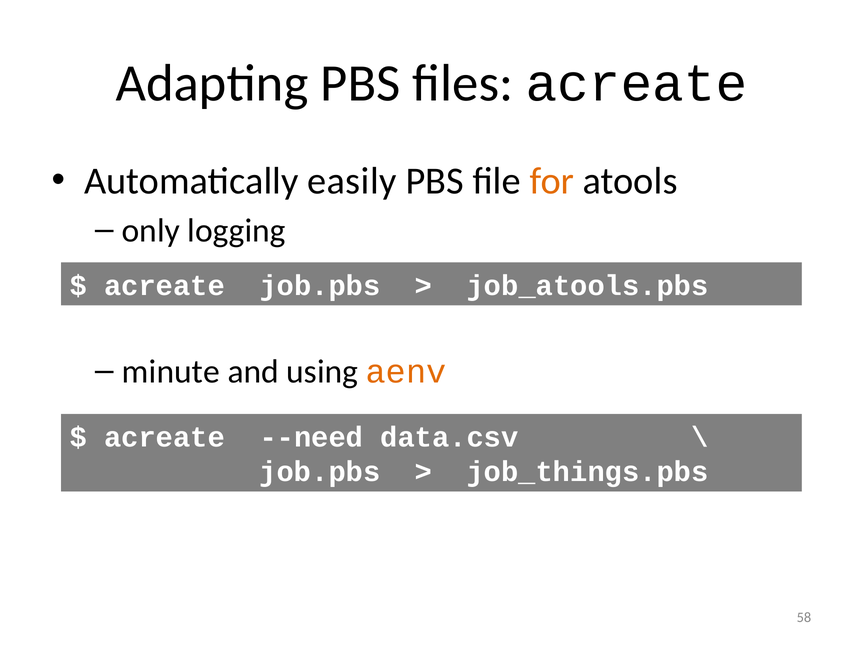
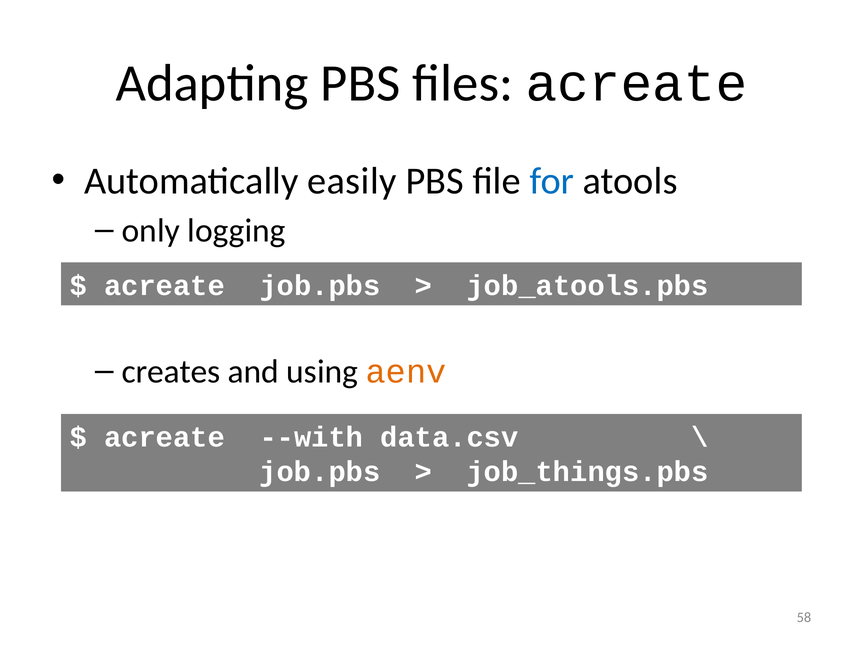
for colour: orange -> blue (552, 181)
minute: minute -> creates (171, 372)
--need: --need -> --with (311, 438)
